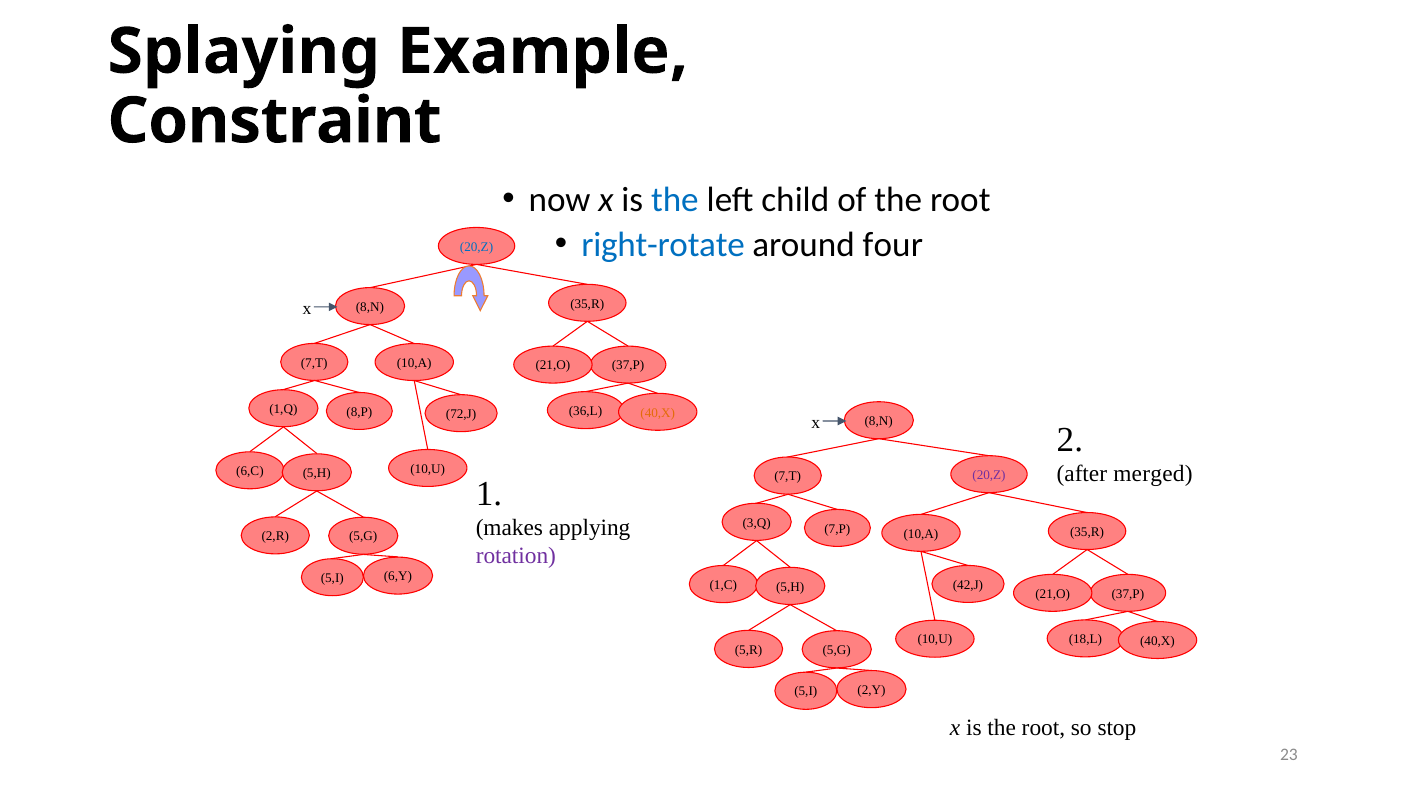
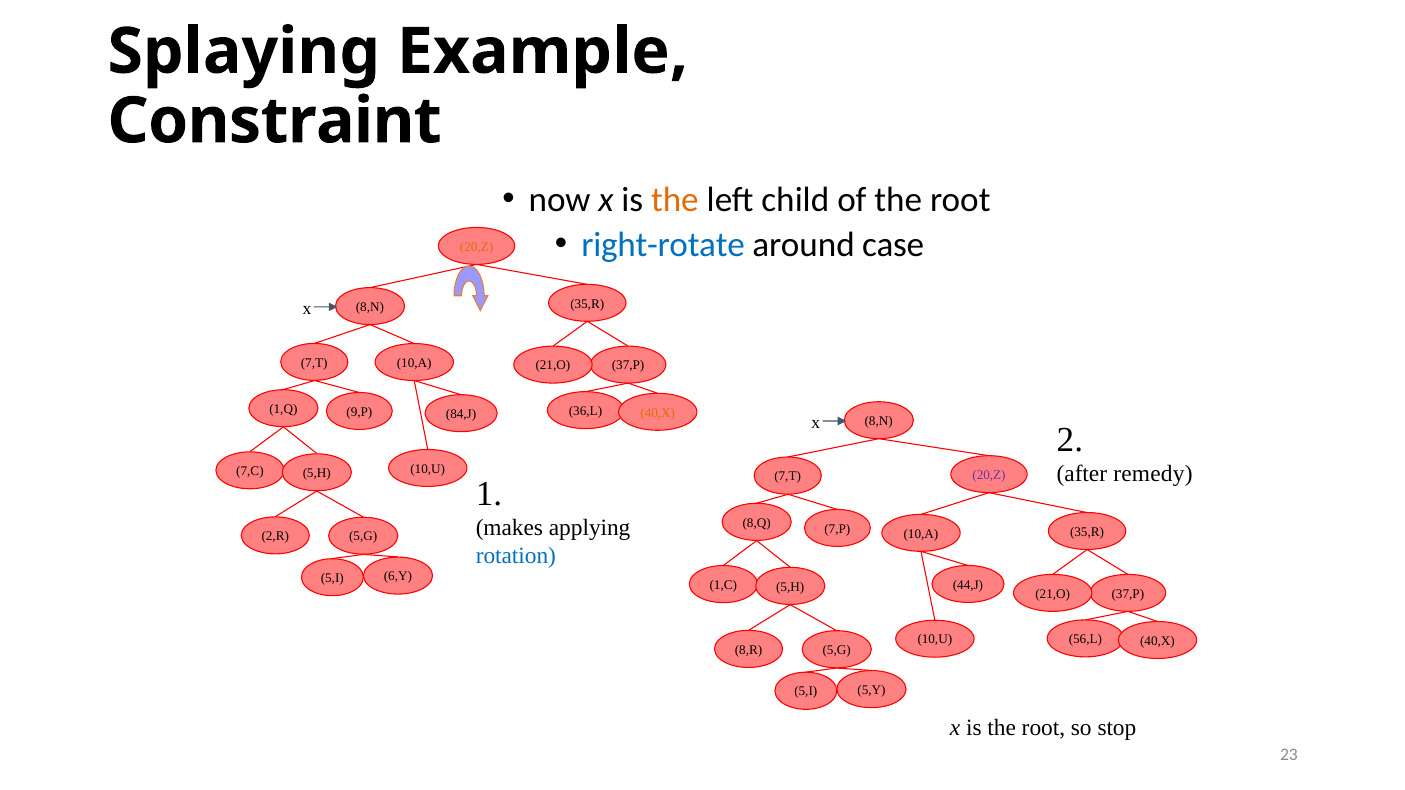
the colour: blue -> orange (675, 200)
four: four -> case (893, 245)
20,Z colour: blue -> orange (477, 247)
8,P: 8,P -> 9,P (359, 412)
72,J: 72,J -> 84,J (461, 414)
merged: merged -> remedy (1153, 474)
6,C: 6,C -> 7,C (250, 471)
3,Q: 3,Q -> 8,Q (757, 523)
rotation colour: purple -> blue (516, 556)
42,J: 42,J -> 44,J (968, 585)
18,L: 18,L -> 56,L (1085, 640)
5,R: 5,R -> 8,R (749, 650)
2,Y: 2,Y -> 5,Y (871, 690)
